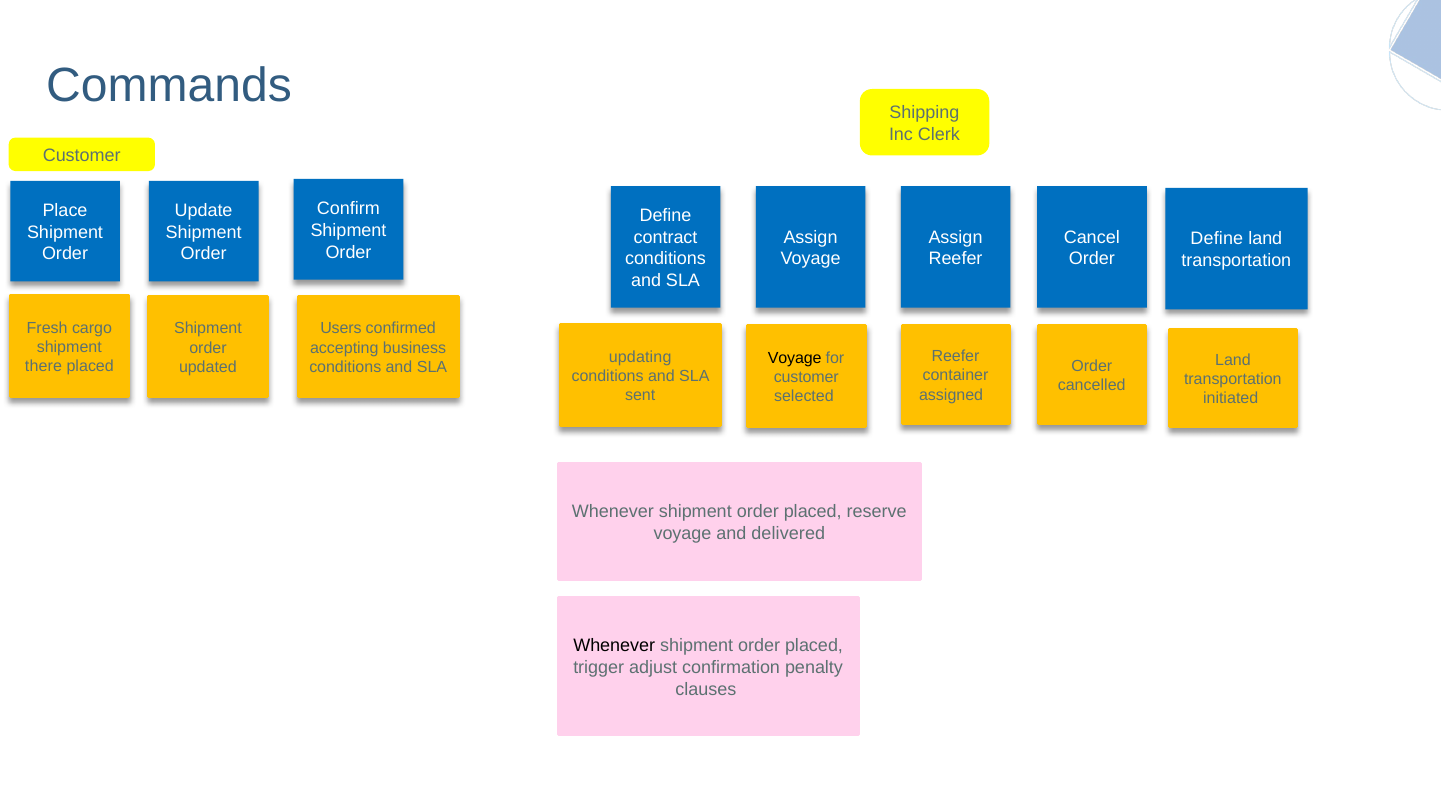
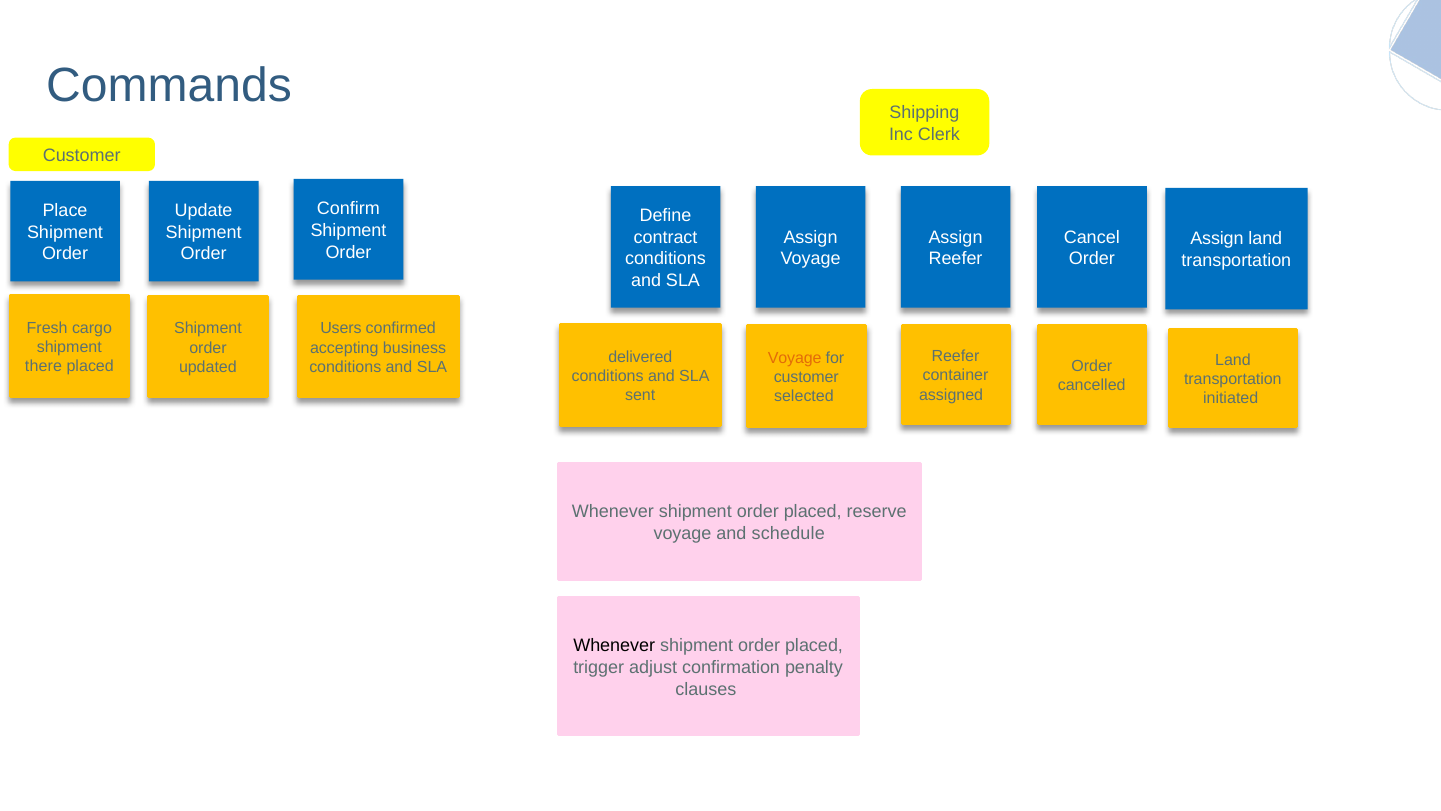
Define: Define -> Assign (1217, 239)
updating: updating -> delivered (640, 357)
Voyage colour: black -> orange (795, 358)
delivered: delivered -> schedule (788, 533)
